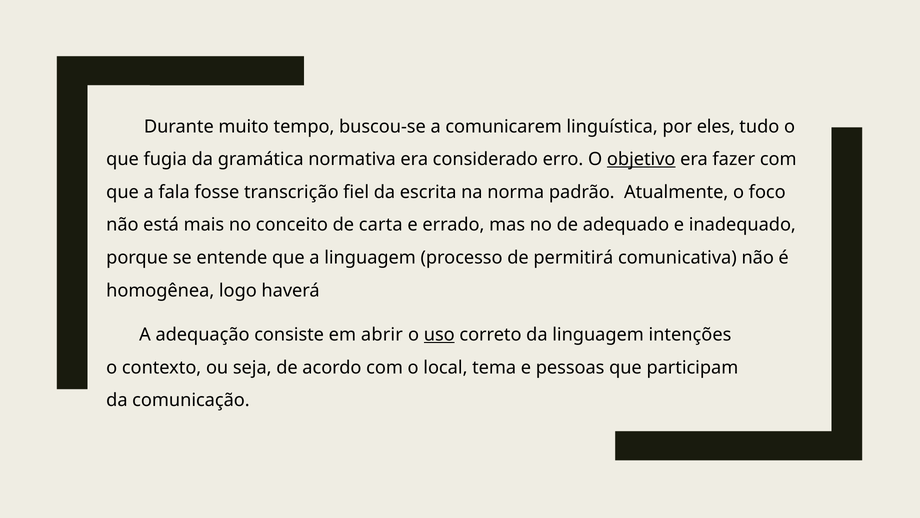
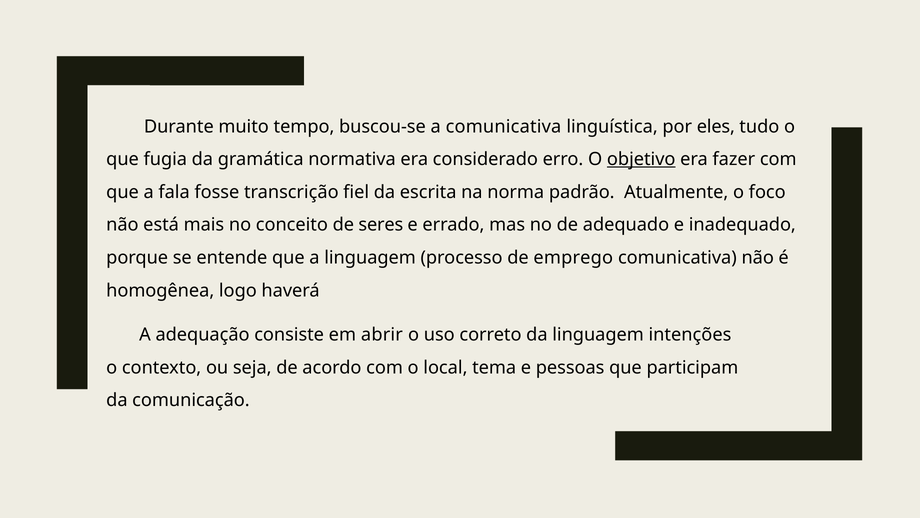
a comunicarem: comunicarem -> comunicativa (503, 126)
carta: carta -> seres (381, 225)
permitirá: permitirá -> emprego (573, 257)
uso underline: present -> none (439, 335)
